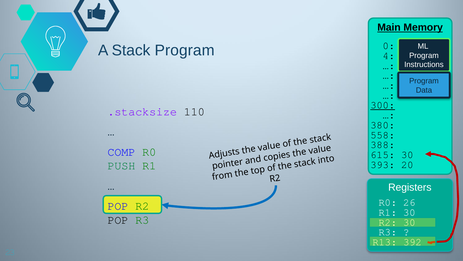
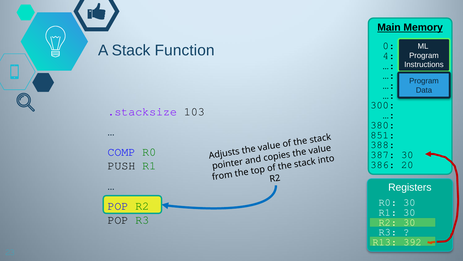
Stack Program: Program -> Function (185, 50)
300 underline: present -> none (383, 105)
110: 110 -> 103 (194, 111)
558: 558 -> 851 (383, 135)
615: 615 -> 387 (383, 154)
393: 393 -> 386 (383, 164)
PUSH colour: green -> black (121, 165)
R0 26: 26 -> 30 (409, 202)
